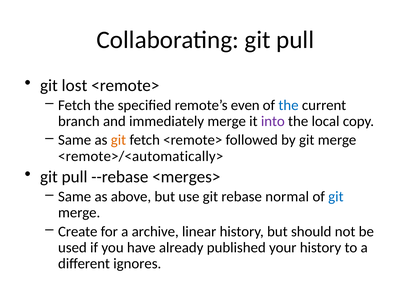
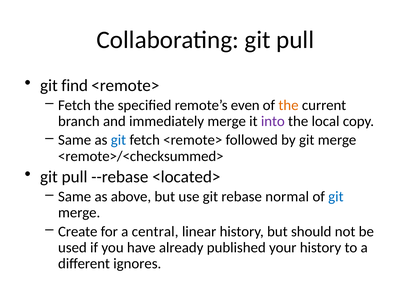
lost: lost -> find (75, 85)
the colour: blue -> orange (289, 105)
git colour: orange -> blue (118, 140)
<remote>/<automatically>: <remote>/<automatically> -> <remote>/<checksummed> (141, 156)
<merges>: <merges> -> <located> (186, 177)
archive: archive -> central (155, 232)
